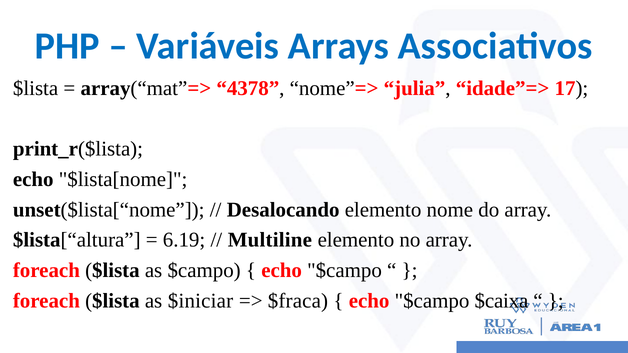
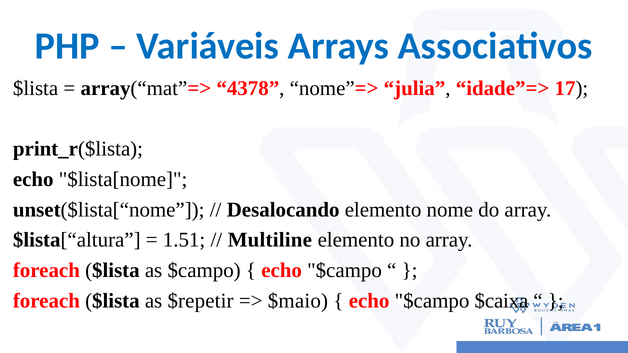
6.19: 6.19 -> 1.51 (184, 240)
$iniciar: $iniciar -> $repetir (201, 301)
$fraca: $fraca -> $maio (298, 301)
